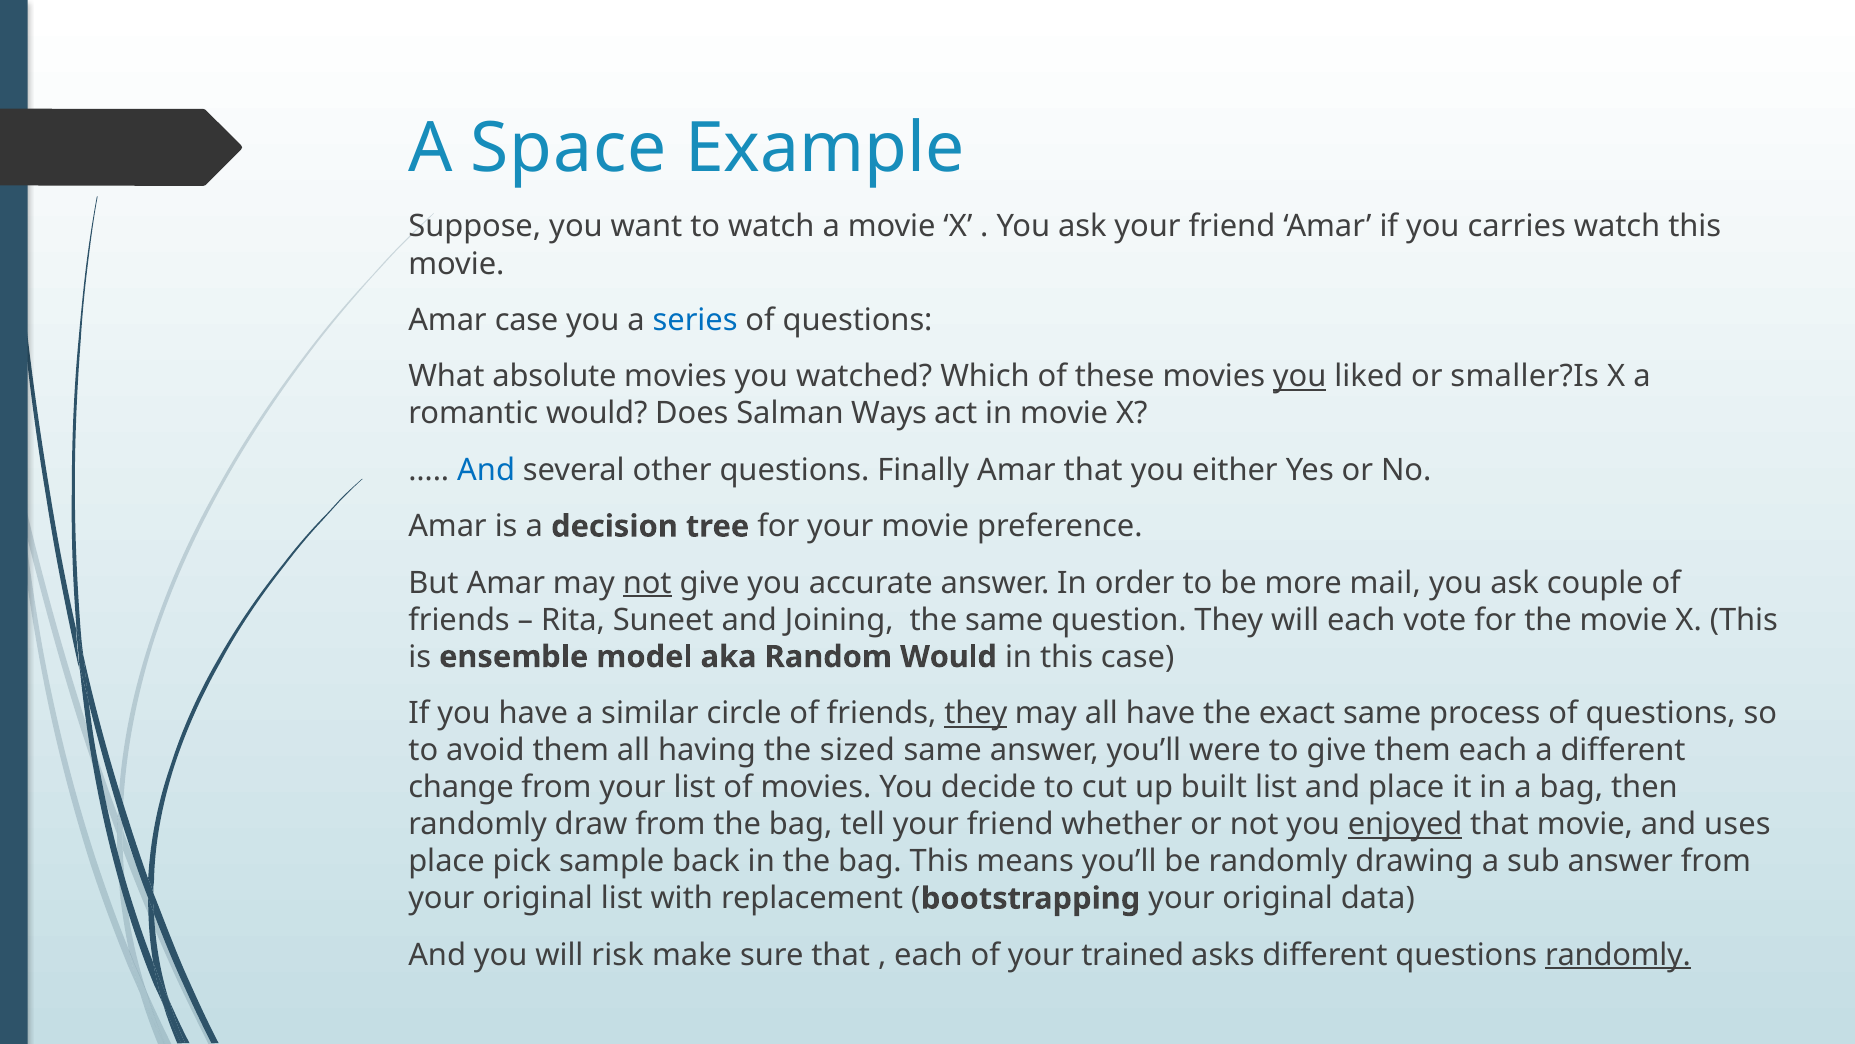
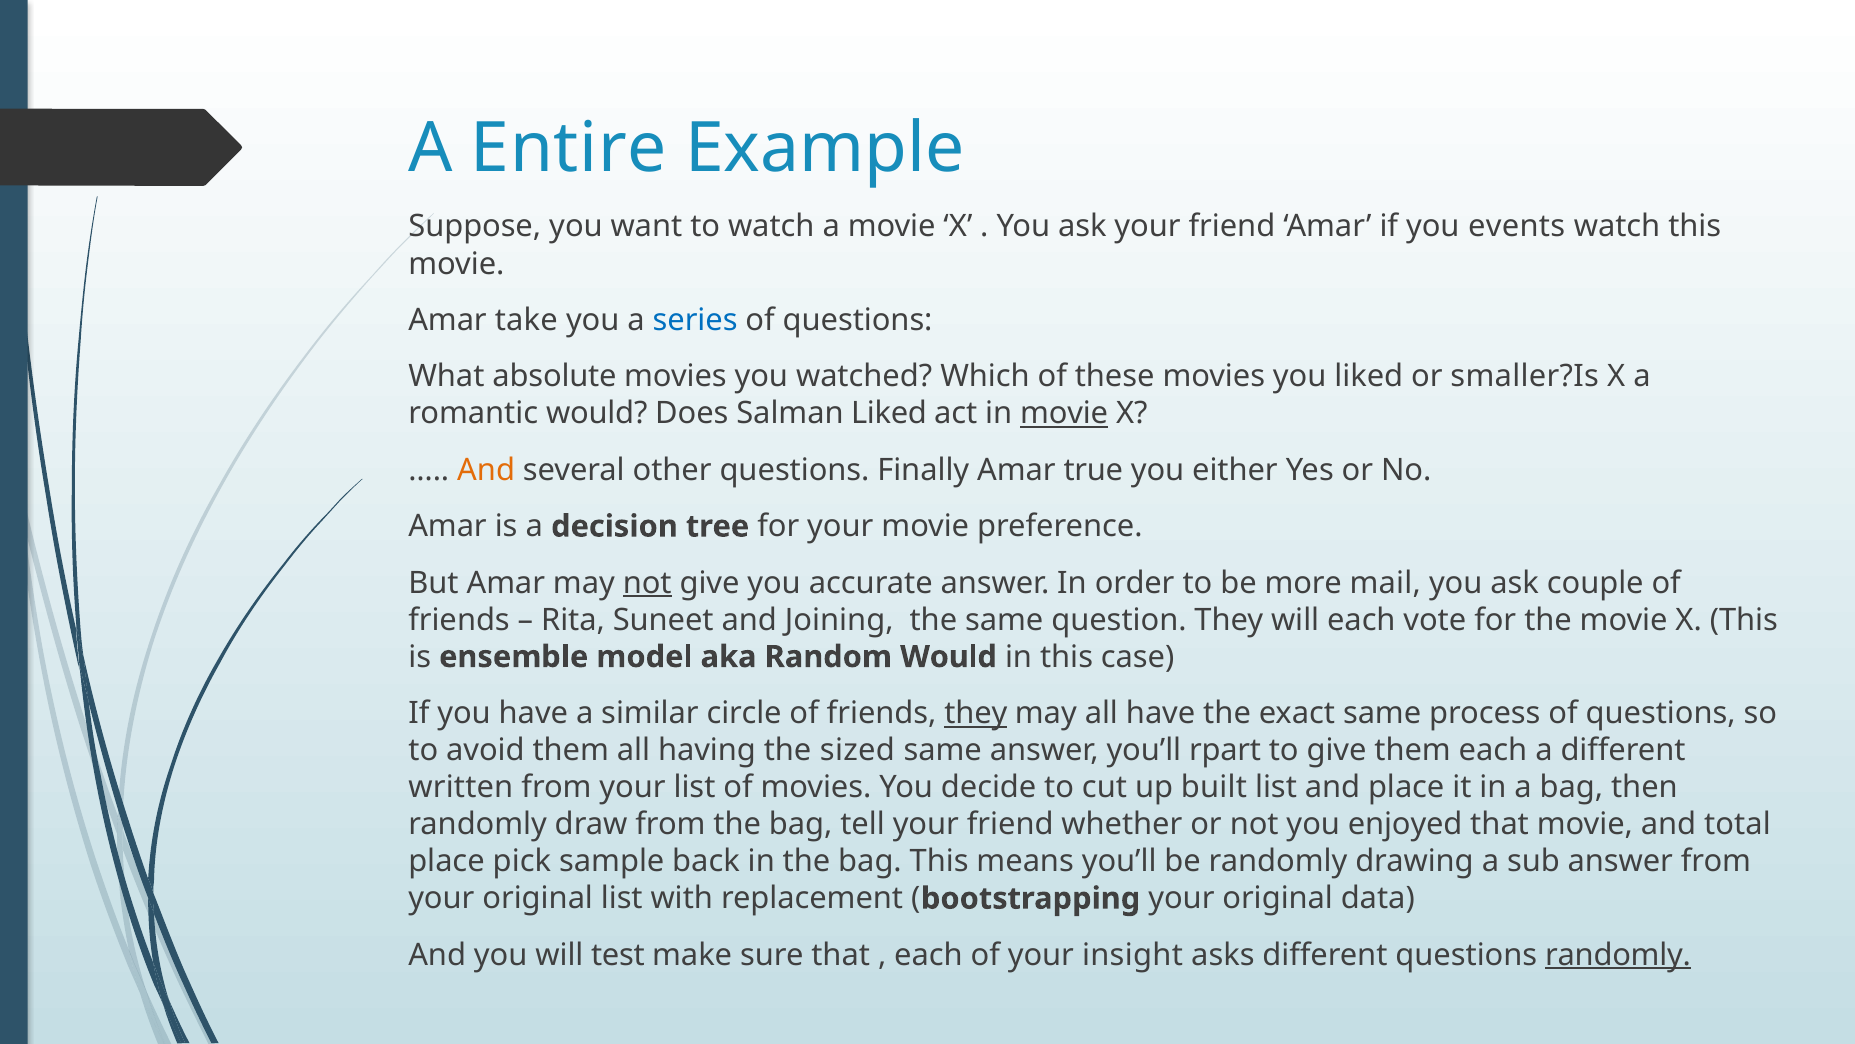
Space: Space -> Entire (569, 149)
carries: carries -> events (1517, 227)
Amar case: case -> take (526, 320)
you underline: present -> none (1300, 376)
Salman Ways: Ways -> Liked (889, 413)
movie underline: none -> present (1064, 413)
And colour: blue -> orange (486, 470)
Amar that: that -> true (1093, 470)
were: were -> rpart (1225, 750)
change: change -> written (461, 787)
enjoyed underline: present -> none (1405, 824)
uses: uses -> total (1737, 824)
risk: risk -> test (618, 954)
trained: trained -> insight (1133, 954)
